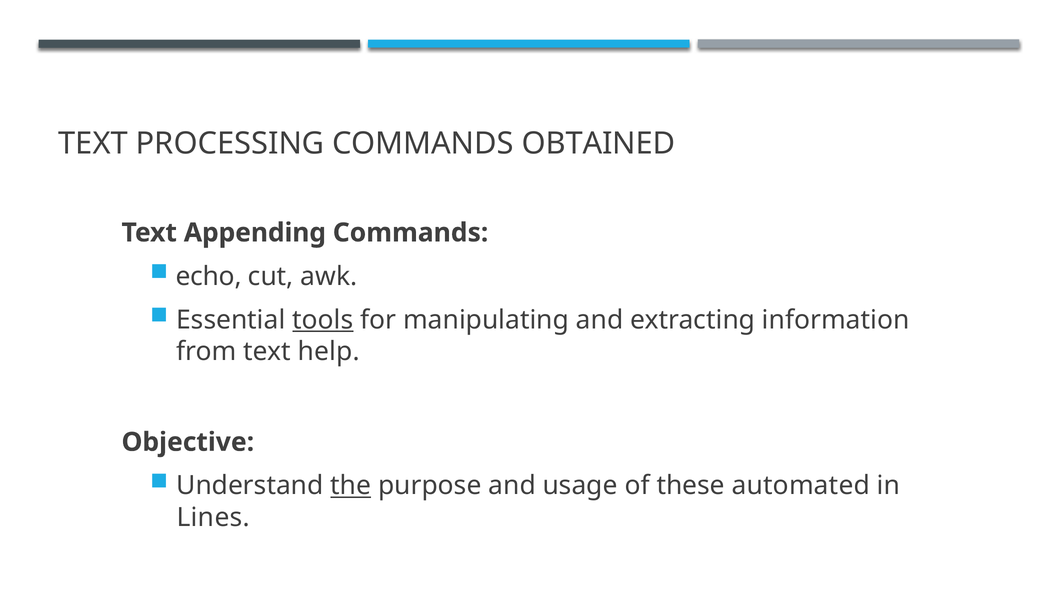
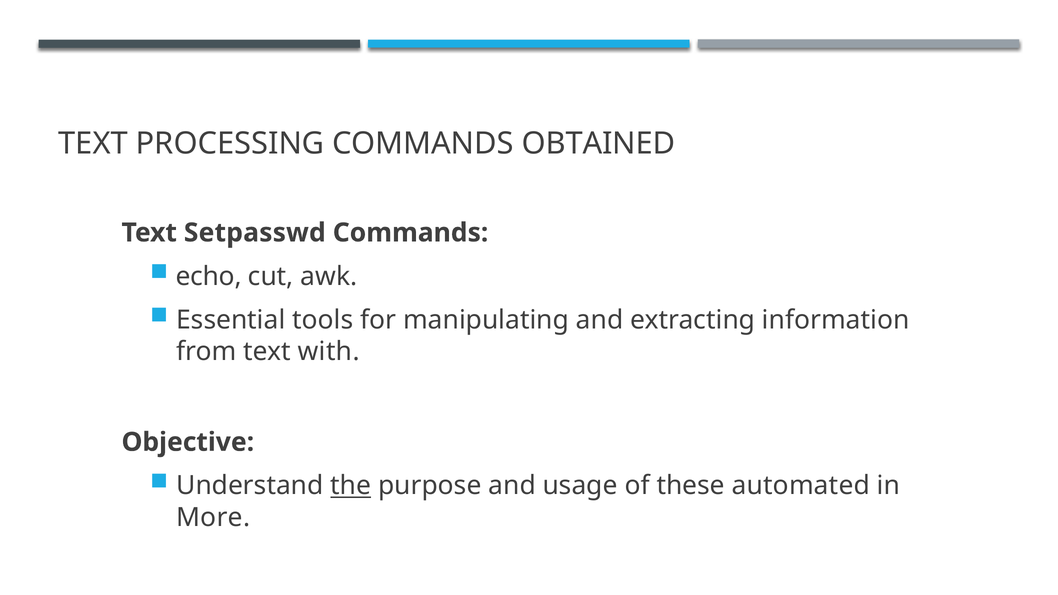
Appending: Appending -> Setpasswd (255, 233)
tools underline: present -> none (323, 320)
help: help -> with (329, 352)
Lines: Lines -> More (213, 518)
